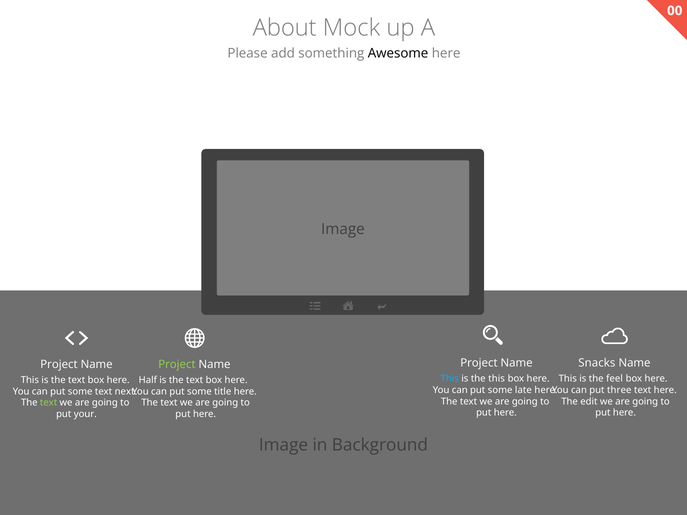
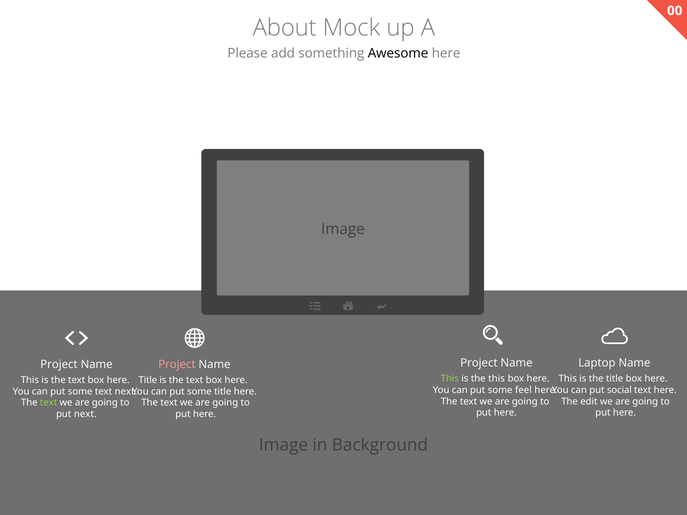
Snacks: Snacks -> Laptop (597, 363)
Project colour: light green -> pink (177, 365)
This colour: light blue -> light green (450, 379)
the feel: feel -> title (615, 379)
Half: Half -> Title (148, 380)
late: late -> feel (523, 390)
three: three -> social (619, 390)
put your: your -> next (85, 414)
